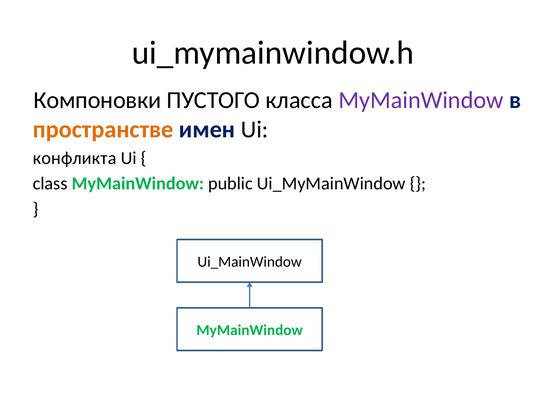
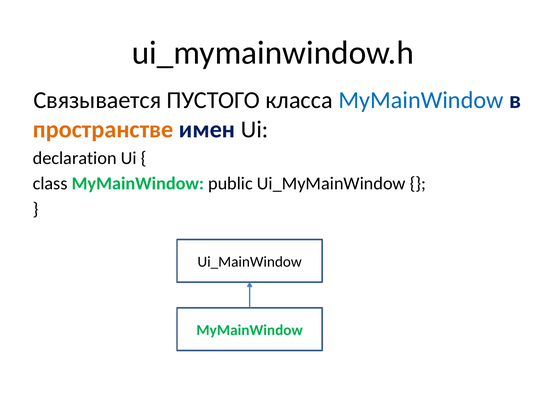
Компоновки: Компоновки -> Связывается (97, 100)
MyMainWindow colour: purple -> blue (421, 100)
конфликта: конфликта -> declaration (75, 158)
